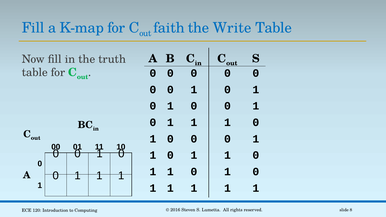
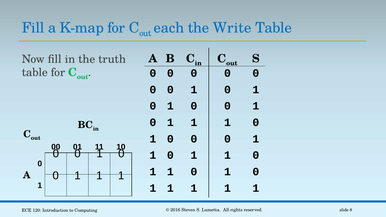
faith: faith -> each (169, 28)
